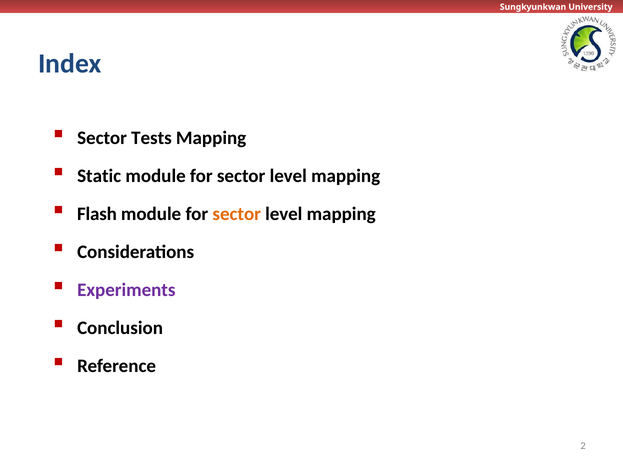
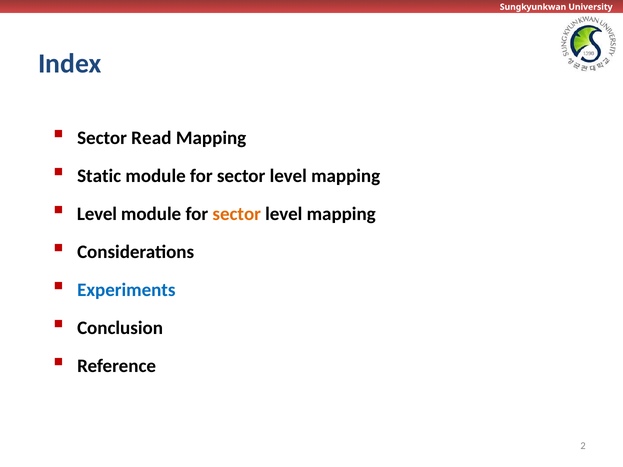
Tests: Tests -> Read (151, 138)
Flash: Flash -> Level (97, 214)
Experiments colour: purple -> blue (126, 290)
